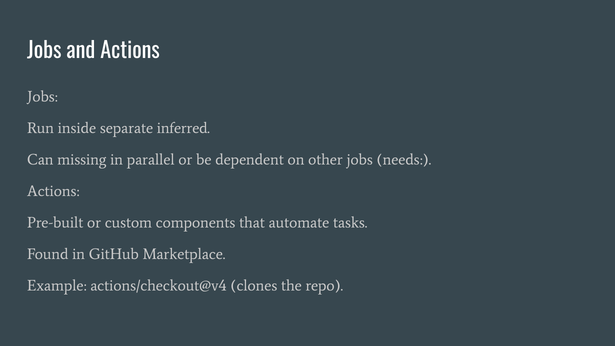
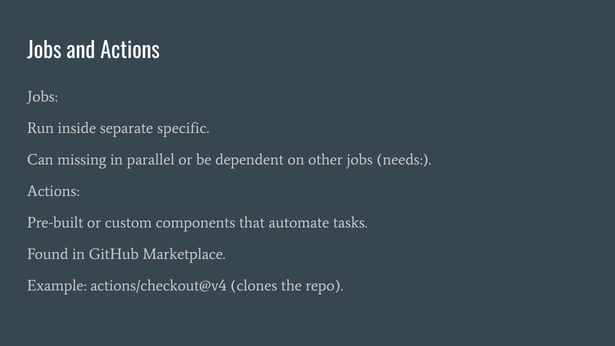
inferred: inferred -> specific (183, 128)
